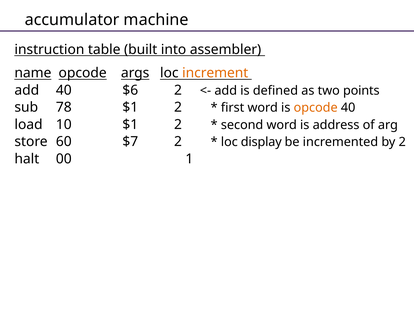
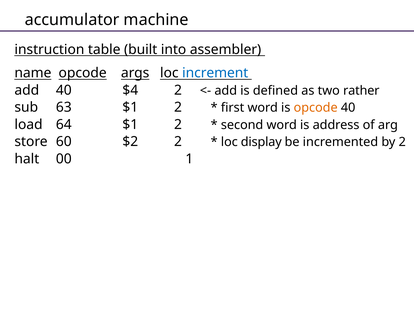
increment colour: orange -> blue (215, 73)
$6: $6 -> $4 (130, 90)
points: points -> rather (361, 90)
78: 78 -> 63 (64, 107)
10: 10 -> 64 (64, 124)
$7: $7 -> $2 (130, 141)
